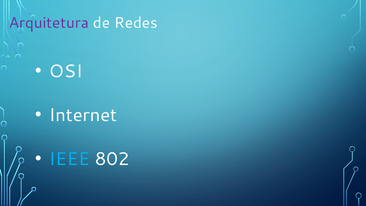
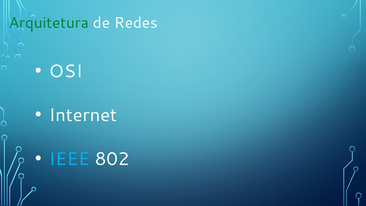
Arquitetura colour: purple -> green (49, 23)
